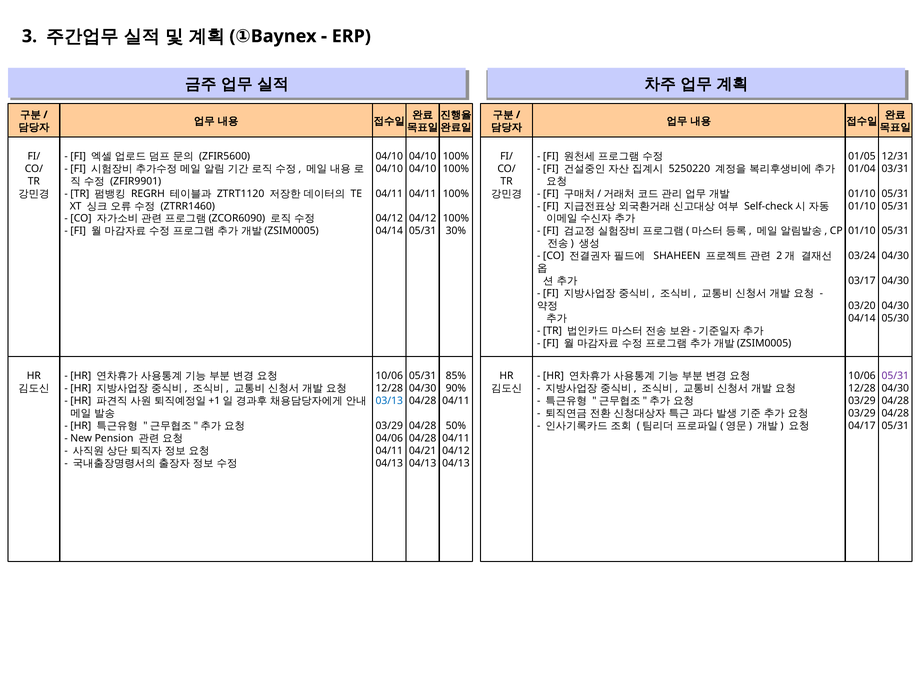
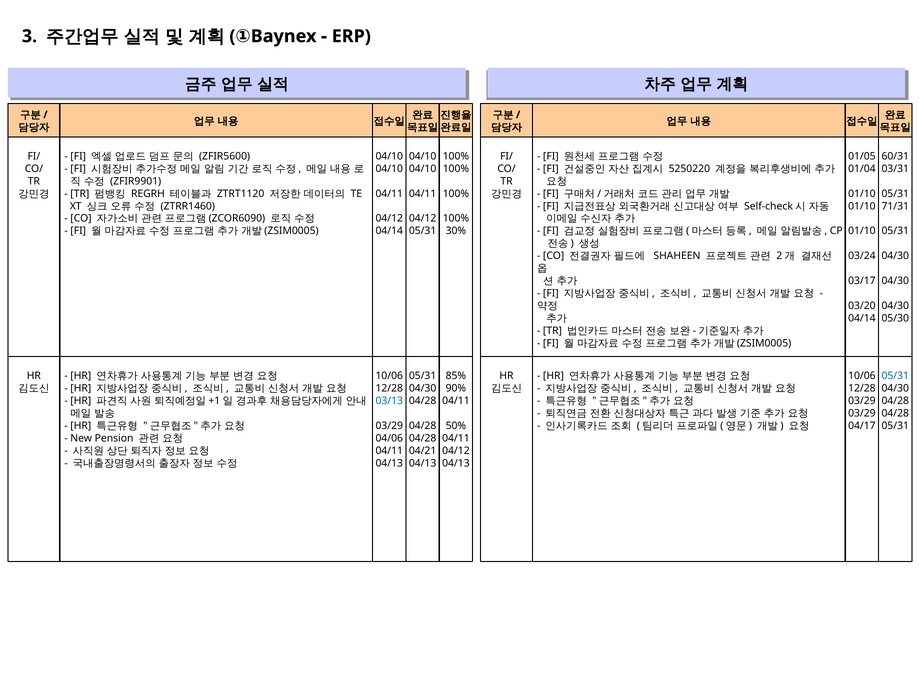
12/31: 12/31 -> 60/31 (895, 156)
05/31: 05/31 -> 71/31 (895, 206)
05/31 colour: purple -> blue (895, 376)
